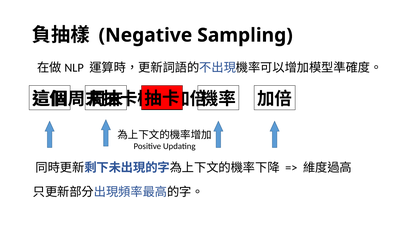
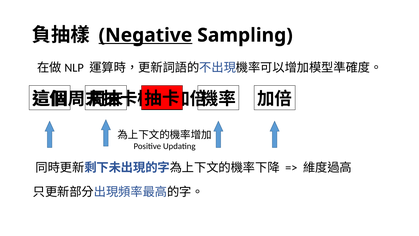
Negative underline: none -> present (145, 35)
